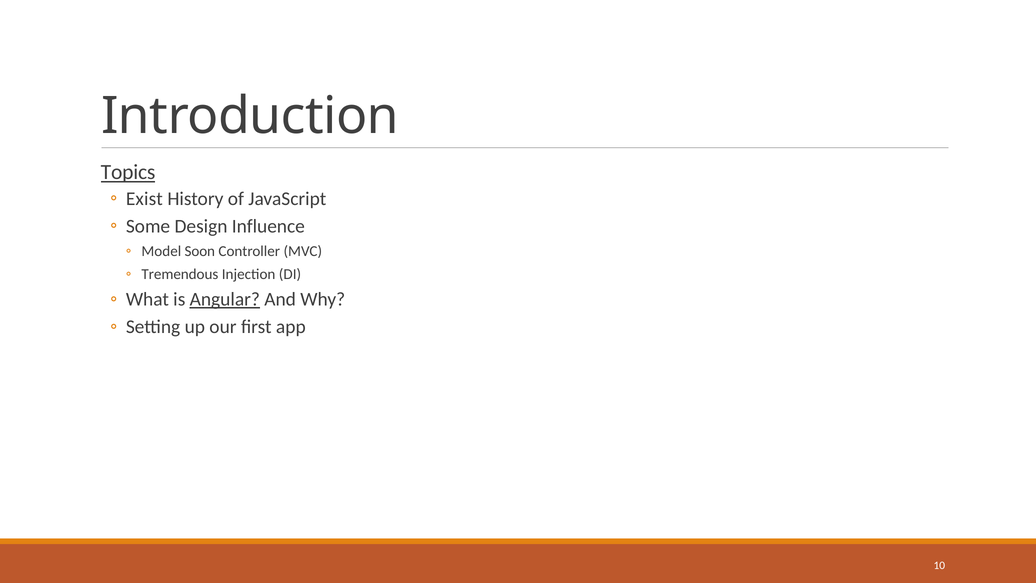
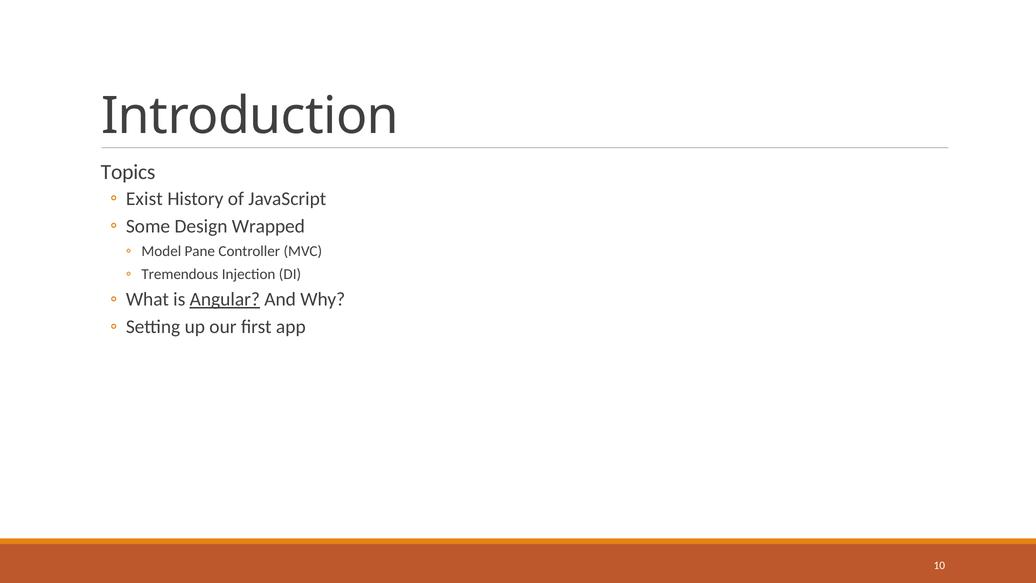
Topics underline: present -> none (128, 172)
Influence: Influence -> Wrapped (268, 226)
Soon: Soon -> Pane (200, 251)
